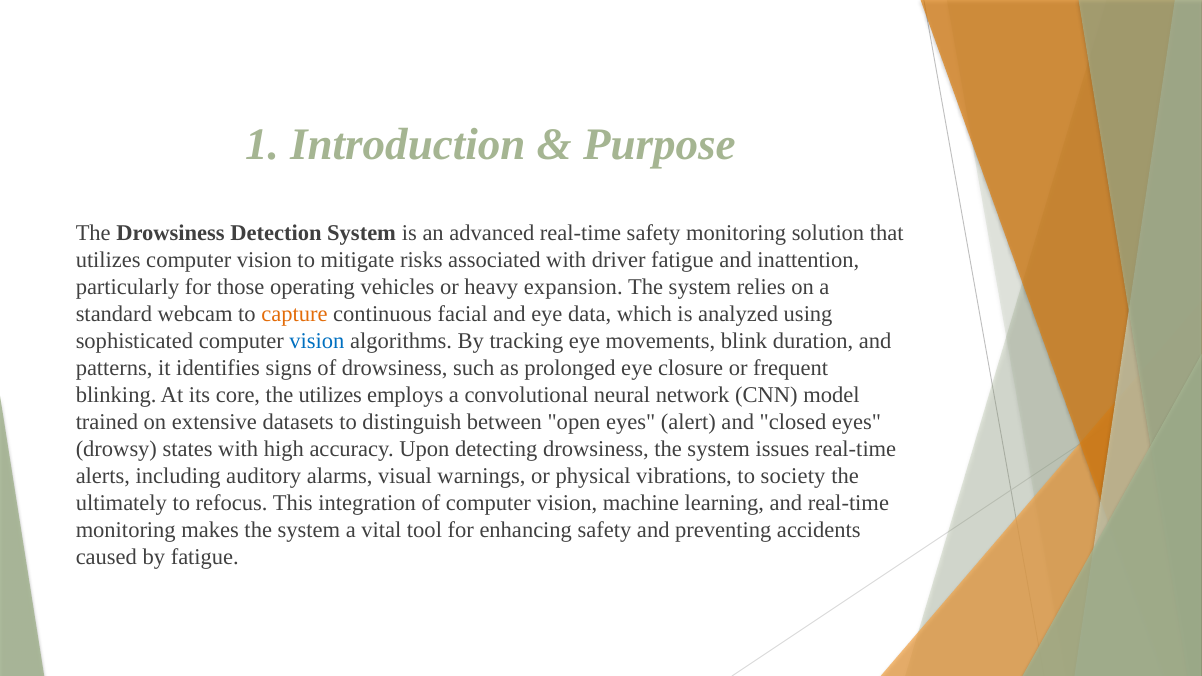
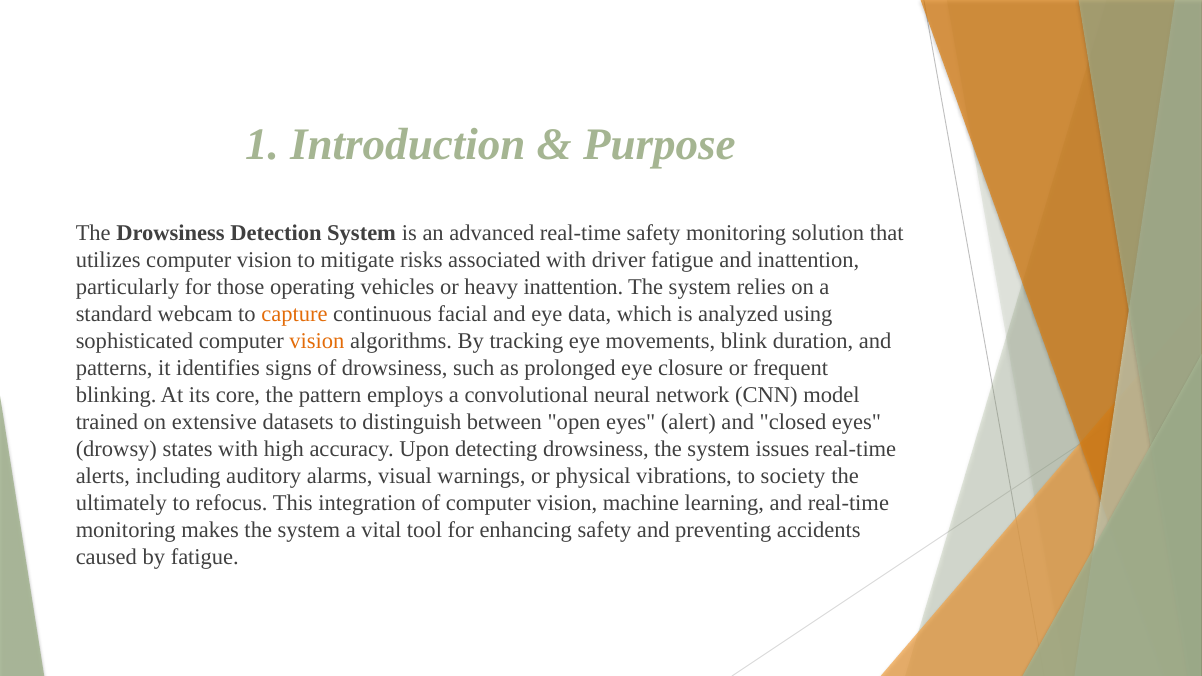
heavy expansion: expansion -> inattention (573, 287)
vision colour: blue -> orange (317, 341)
the utilizes: utilizes -> pattern (330, 395)
